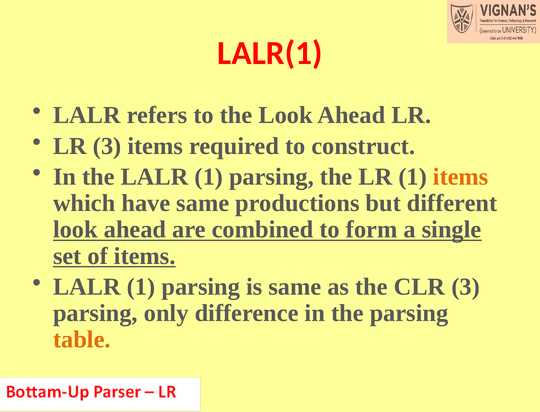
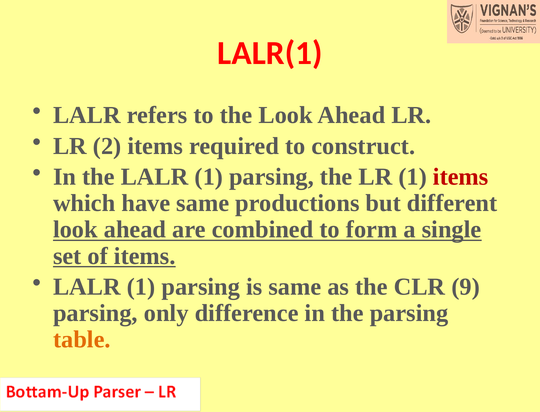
LR 3: 3 -> 2 (107, 146)
items colour: orange -> red (461, 177)
CLR 3: 3 -> 9 (466, 286)
